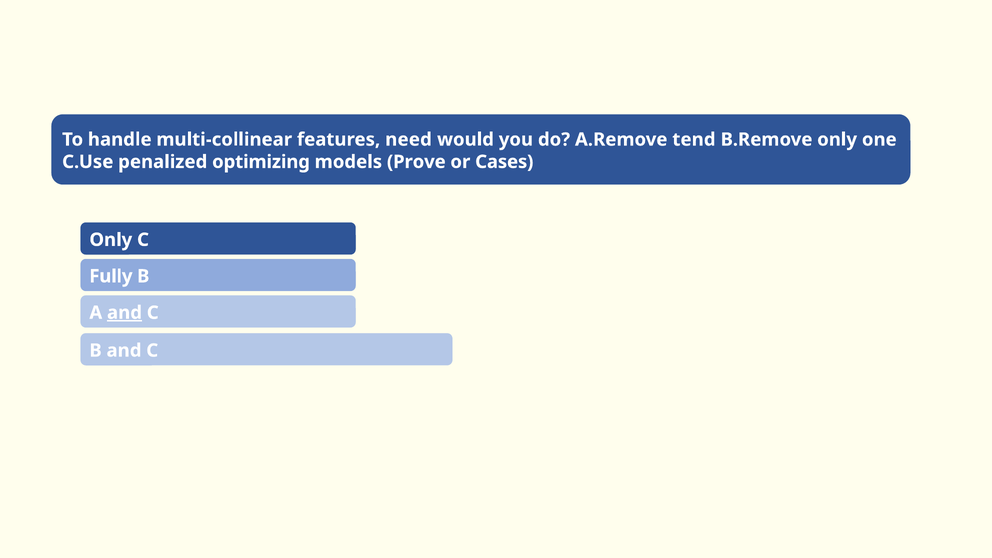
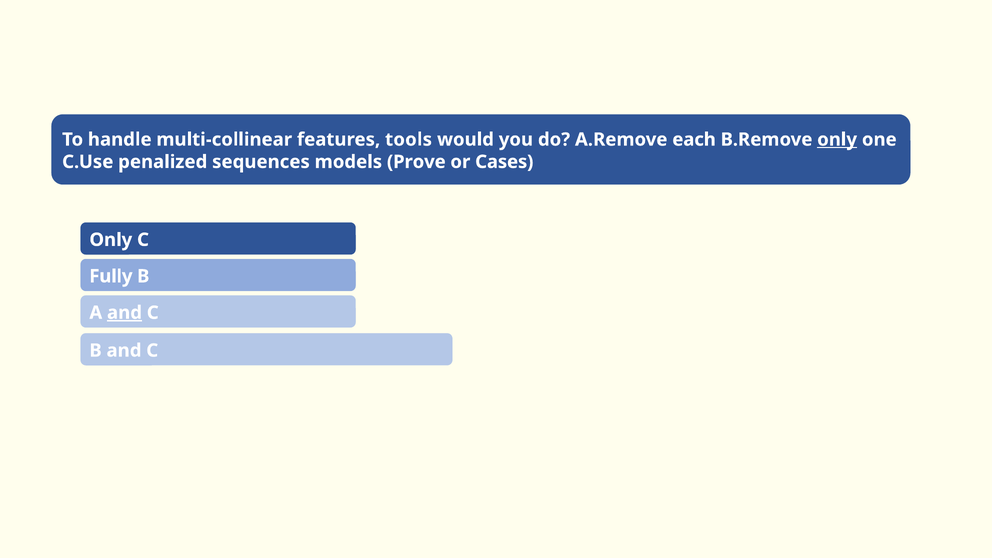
need: need -> tools (409, 140)
tend: tend -> each (694, 140)
only underline: none -> present (837, 140)
optimizing: optimizing -> sequences (261, 162)
